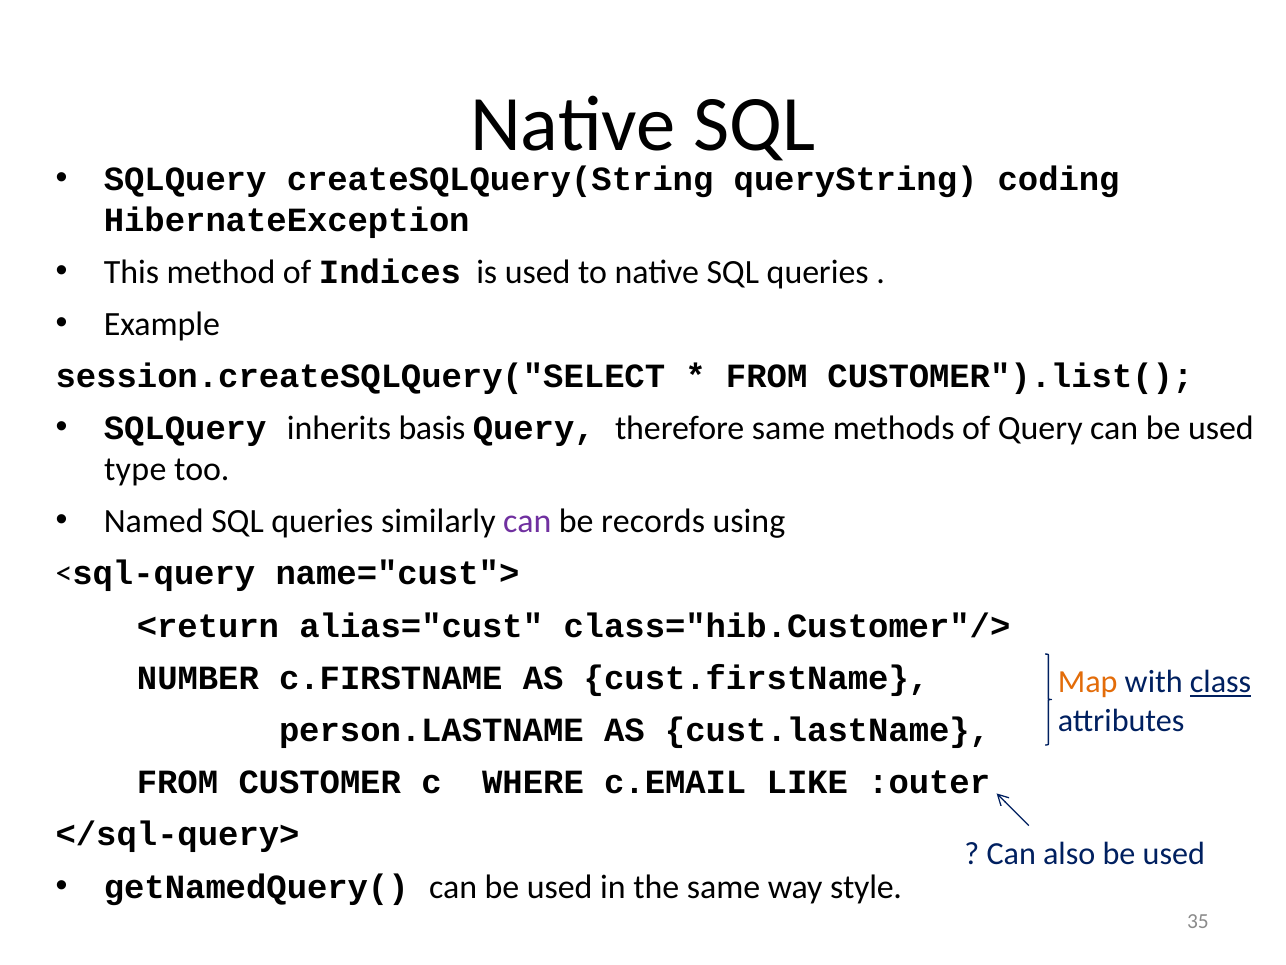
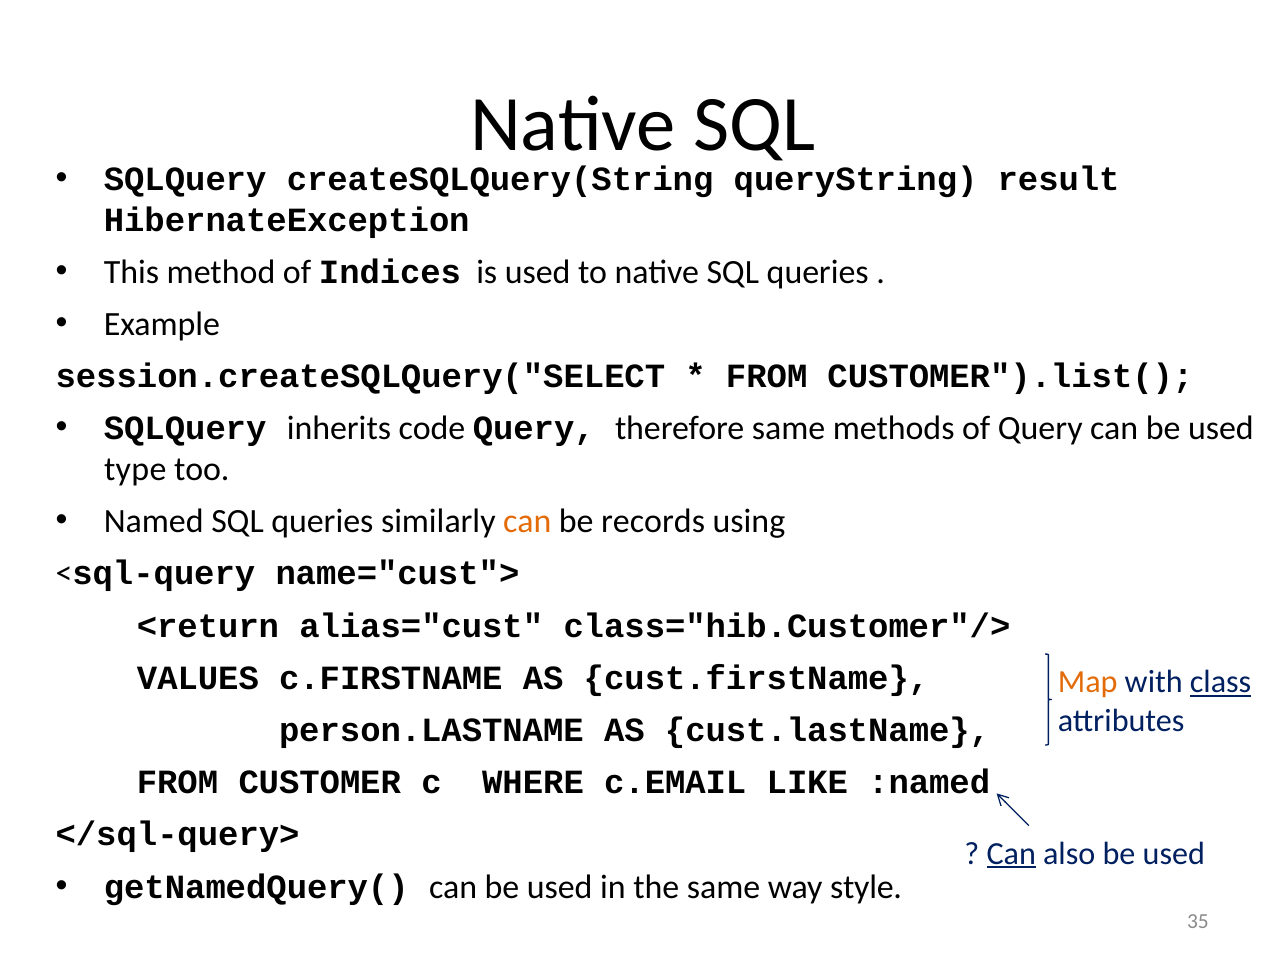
coding: coding -> result (1059, 179)
basis: basis -> code (432, 428)
can colour: purple -> orange (527, 521)
NUMBER: NUMBER -> VALUES (198, 678)
:outer: :outer -> :named (929, 782)
Can underline: none -> present (1011, 853)
